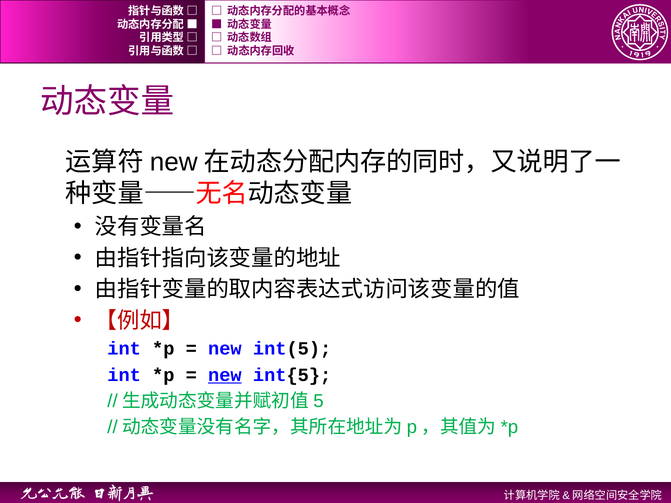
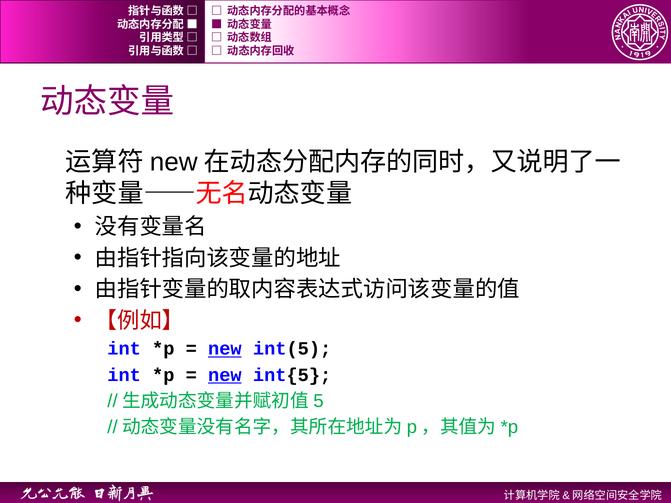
new underline: none -> present (225, 349)
